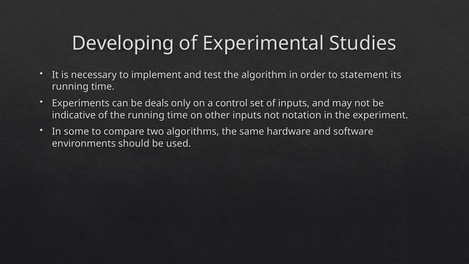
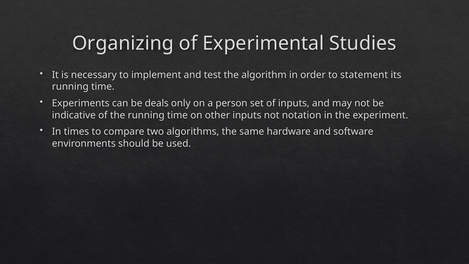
Developing: Developing -> Organizing (123, 43)
control: control -> person (232, 103)
some: some -> times (76, 132)
